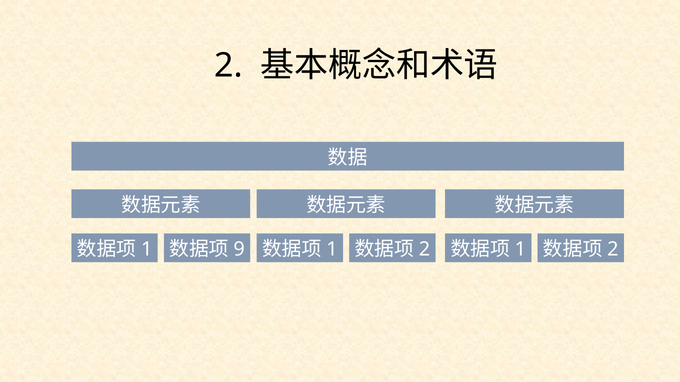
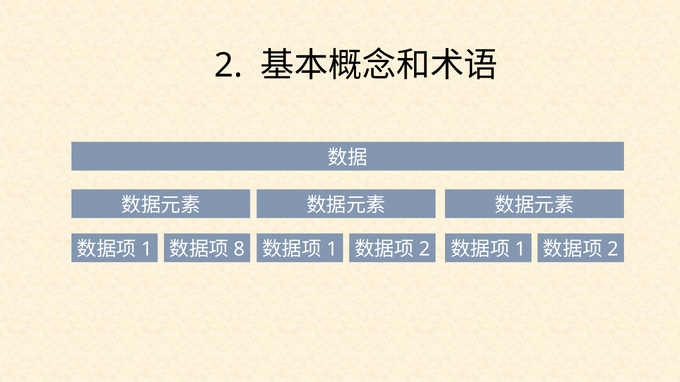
9: 9 -> 8 (239, 250)
